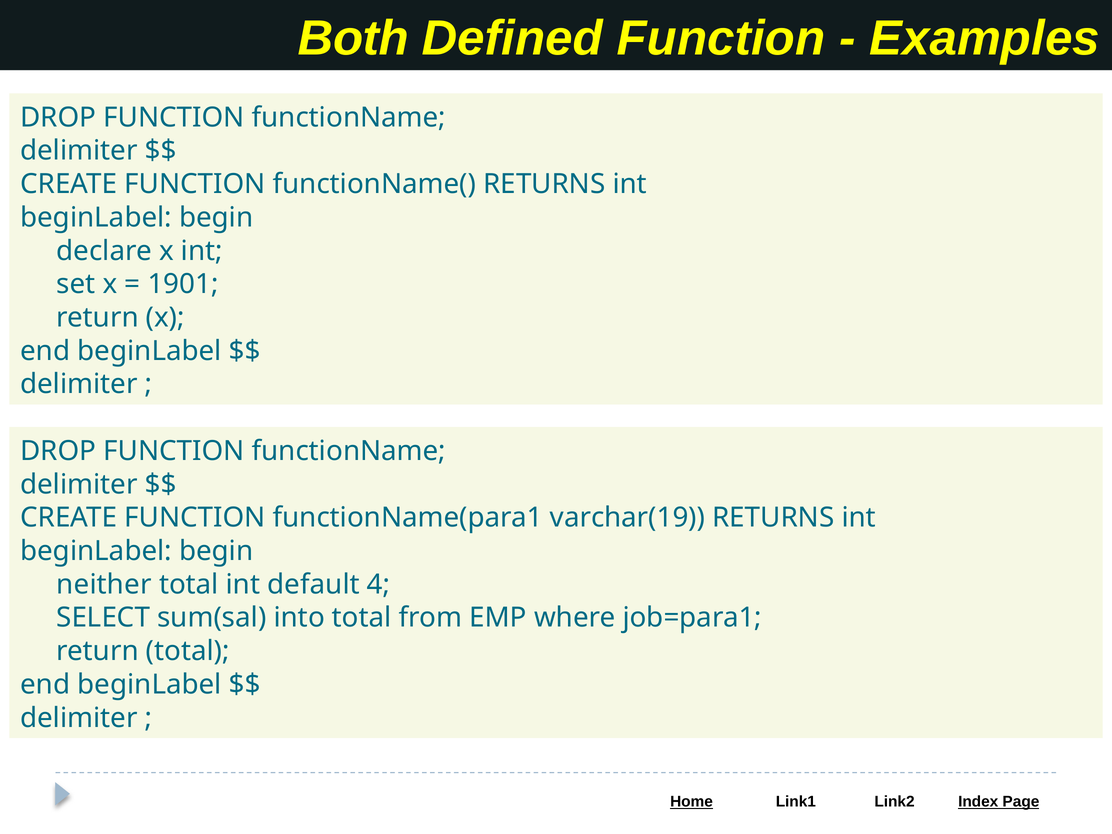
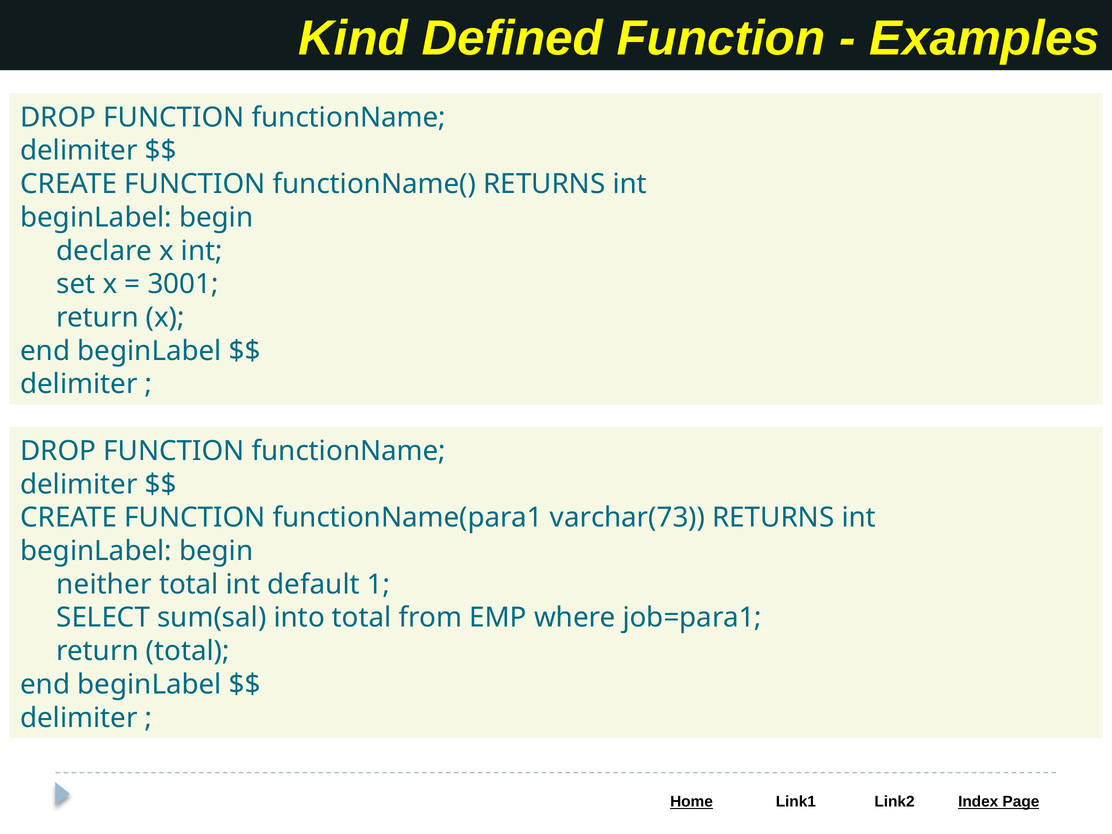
Both: Both -> Kind (353, 39)
1901: 1901 -> 3001 (183, 284)
varchar(19: varchar(19 -> varchar(73 (627, 518)
4: 4 -> 1 (378, 584)
